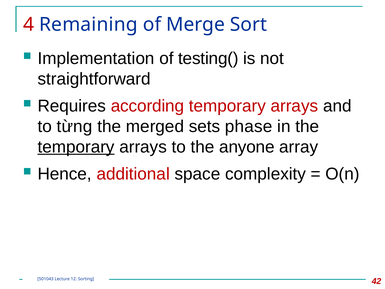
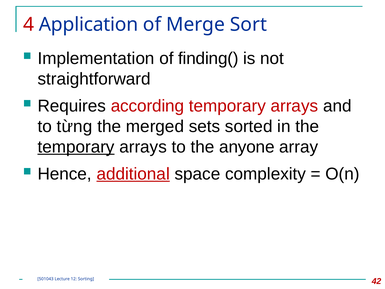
Remaining: Remaining -> Application (89, 24)
testing(: testing( -> finding( (208, 58)
phase: phase -> sorted (249, 126)
additional underline: none -> present (133, 174)
